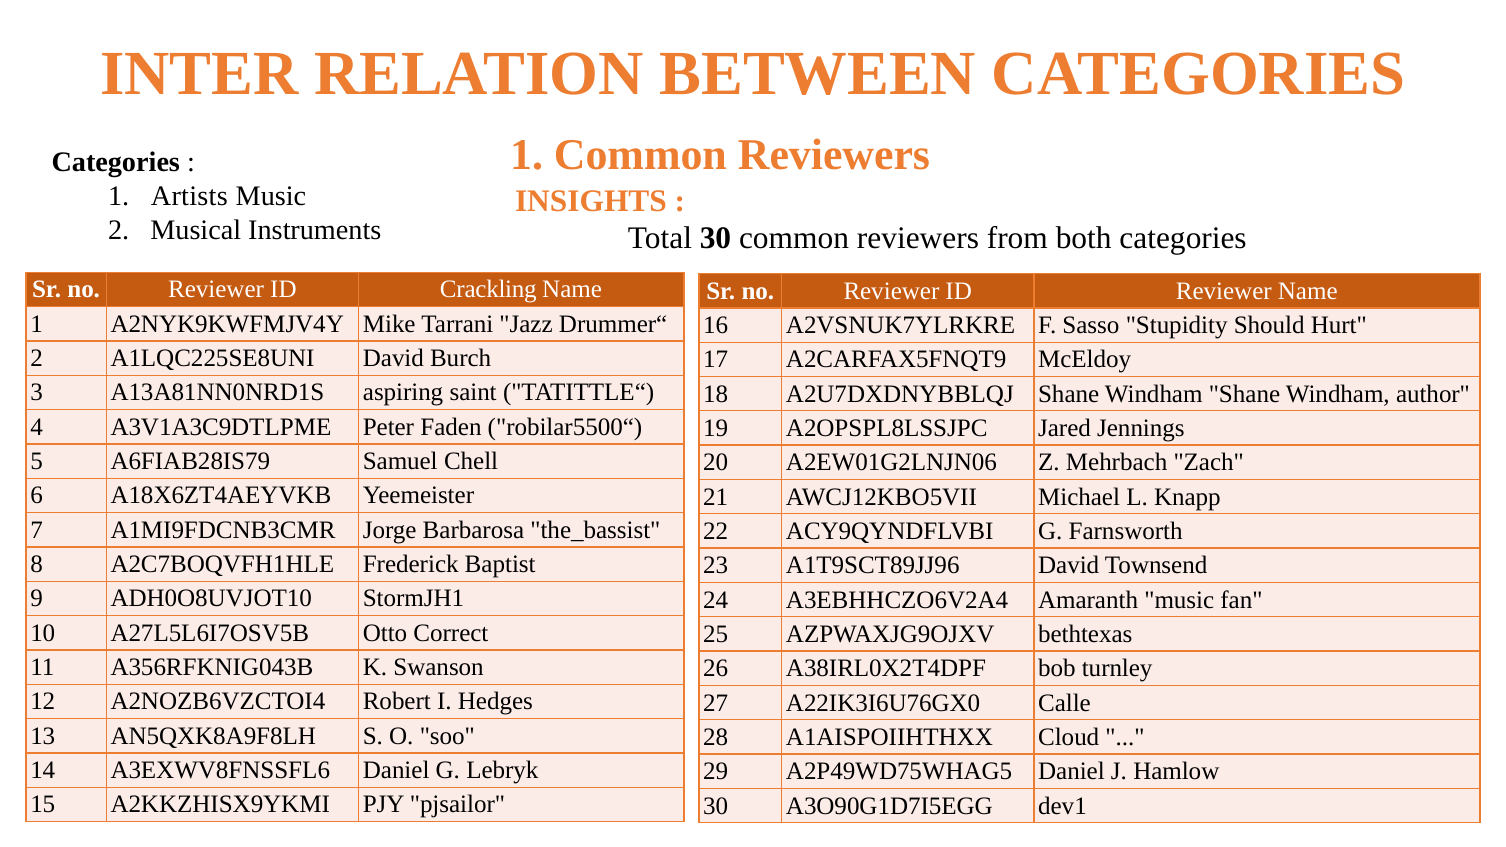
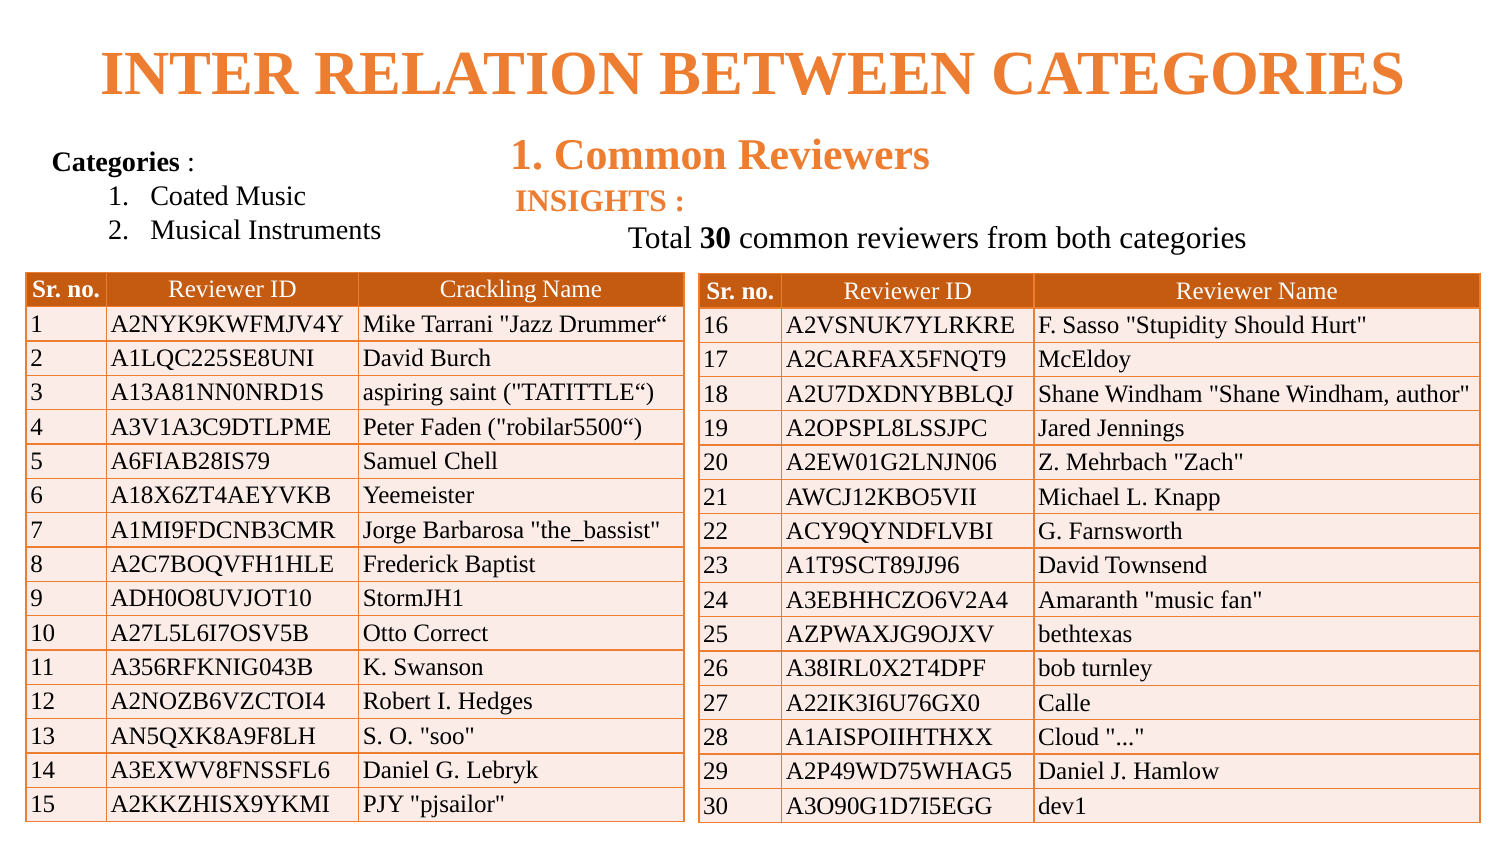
Artists: Artists -> Coated (190, 196)
